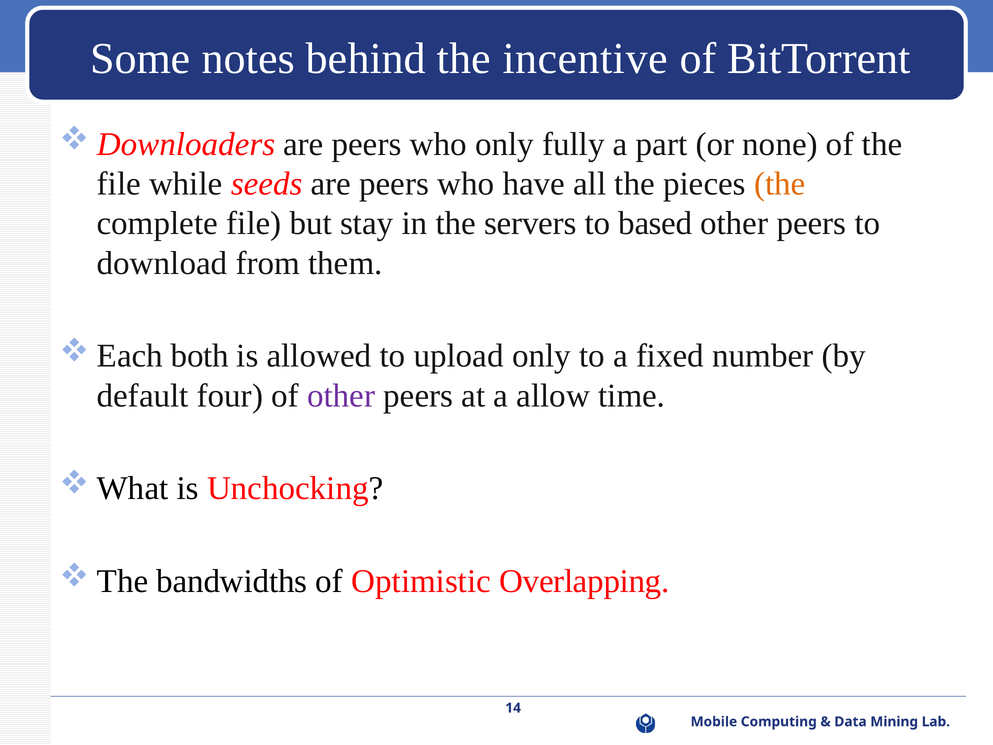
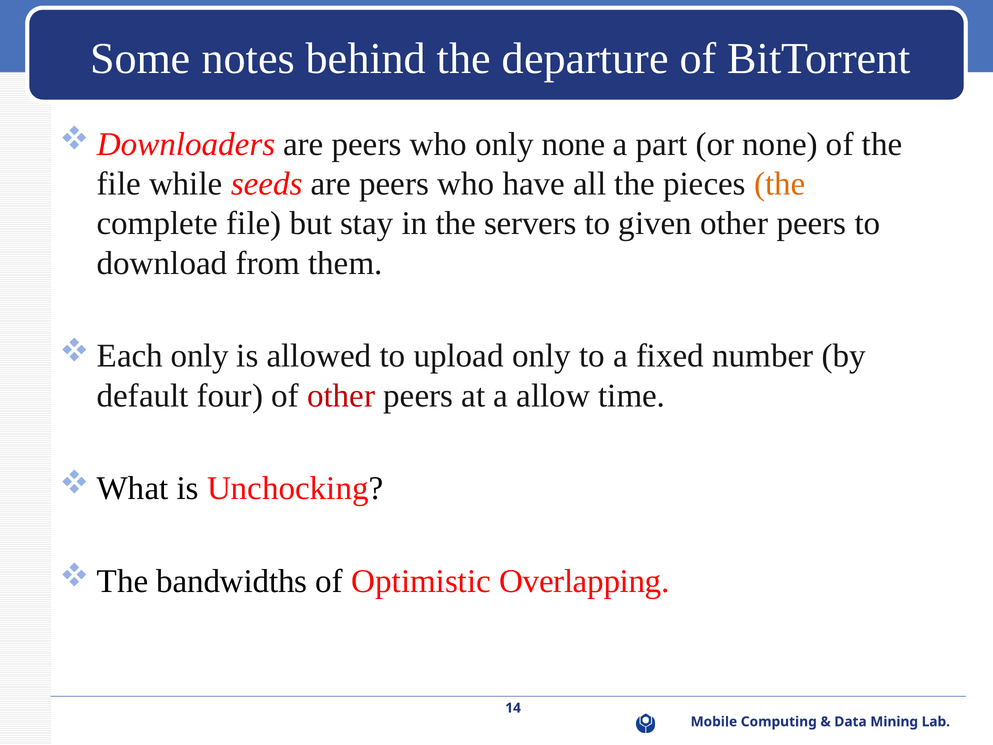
incentive: incentive -> departure (585, 59)
only fully: fully -> none (574, 144)
based: based -> given (655, 223)
both: both -> only (200, 356)
other colour: purple -> red (341, 396)
